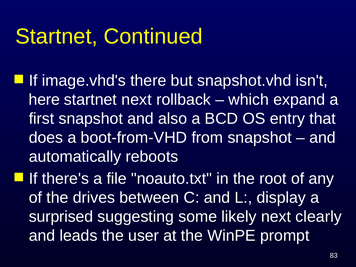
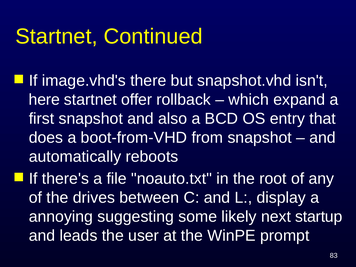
startnet next: next -> offer (137, 100)
surprised: surprised -> annoying (61, 217)
clearly: clearly -> startup (319, 217)
